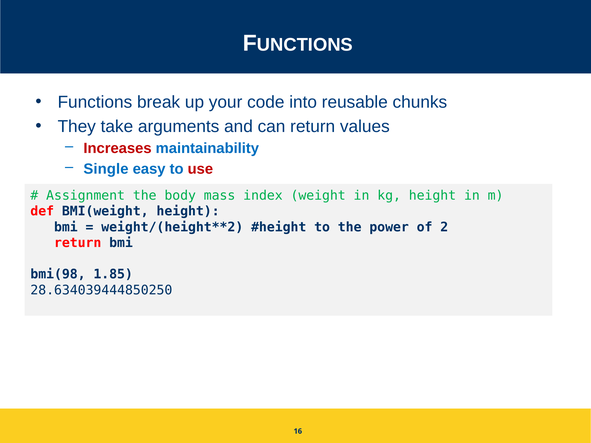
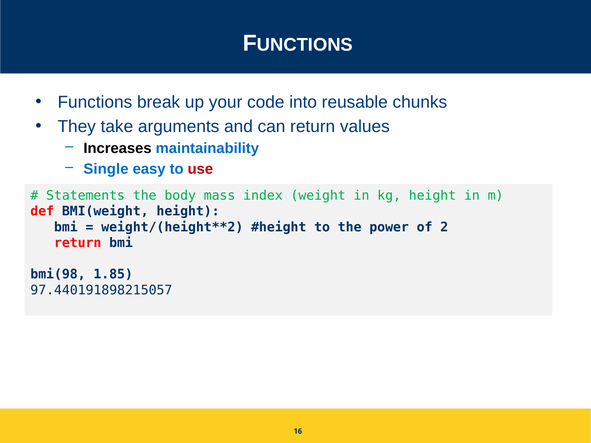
Increases colour: red -> black (118, 148)
Assignment: Assignment -> Statements (86, 196)
28.634039444850250: 28.634039444850250 -> 97.440191898215057 (101, 290)
